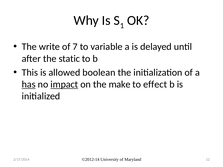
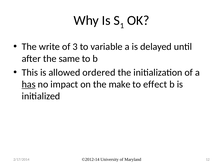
7: 7 -> 3 (75, 47)
static: static -> same (69, 59)
boolean: boolean -> ordered (99, 73)
impact underline: present -> none (64, 84)
